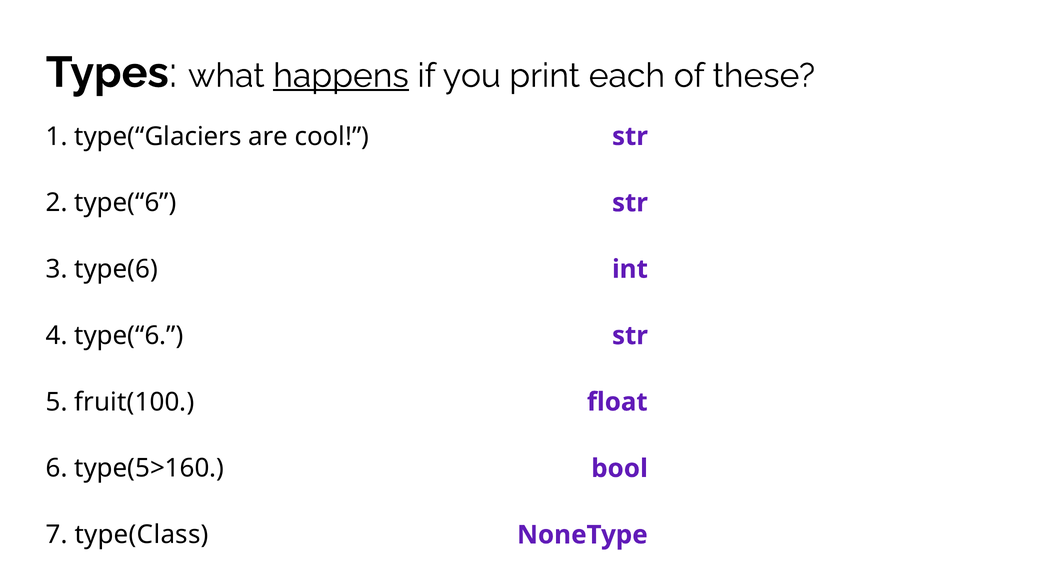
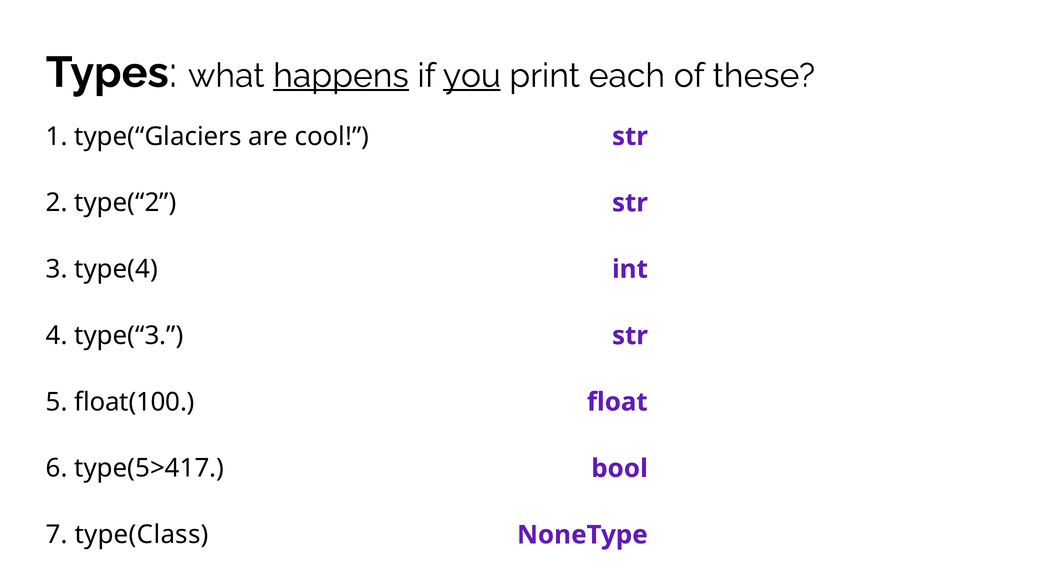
you underline: none -> present (472, 76)
2 type(“6: type(“6 -> type(“2 (125, 203)
type(6: type(6 -> type(4 (116, 269)
4 type(“6: type(“6 -> type(“3 (129, 336)
fruit(100: fruit(100 -> float(100 (134, 402)
type(5>160: type(5>160 -> type(5>417 (149, 469)
